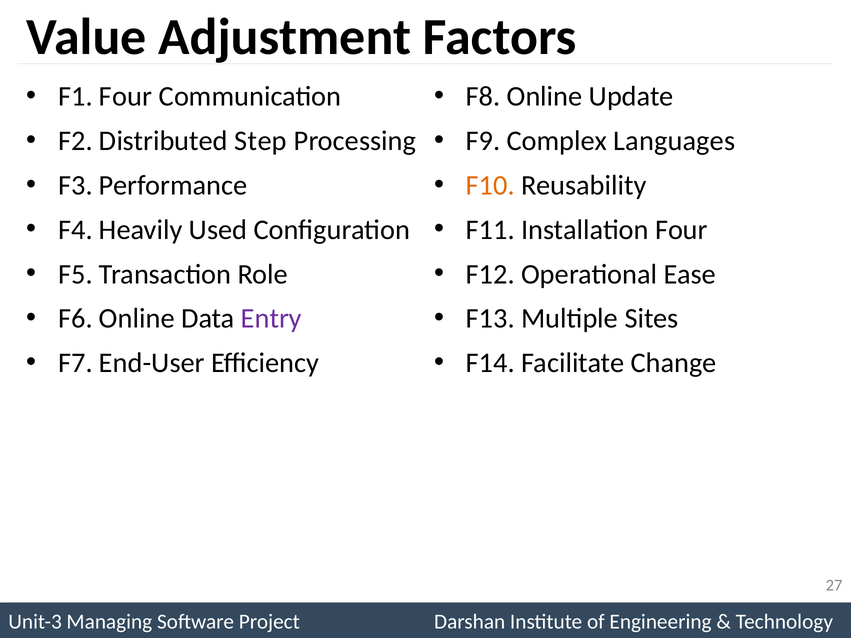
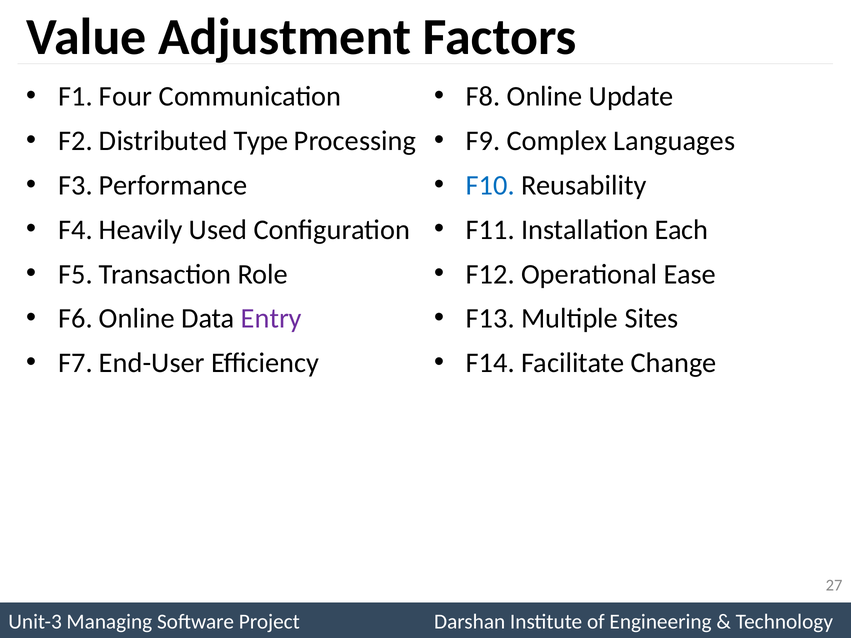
Step: Step -> Type (261, 141)
F10 colour: orange -> blue (490, 185)
Installation Four: Four -> Each (681, 230)
